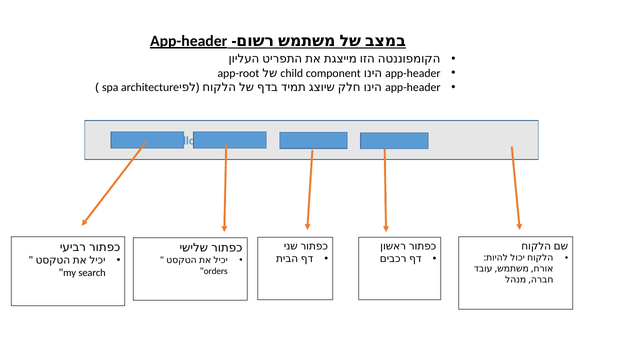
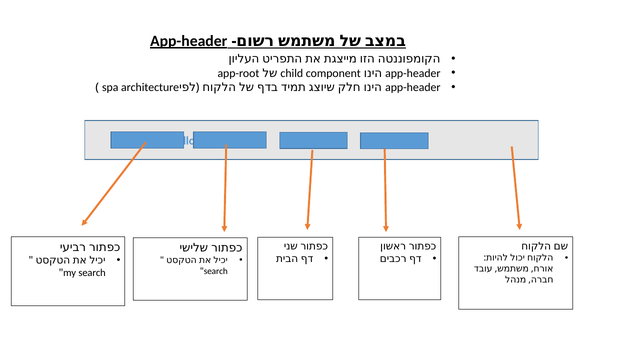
orders: orders -> search (216, 272)
